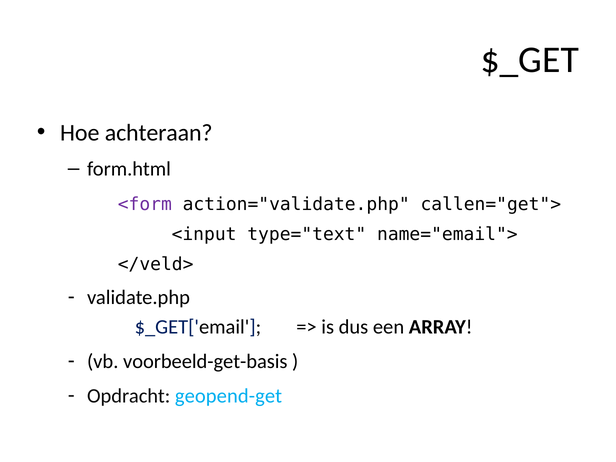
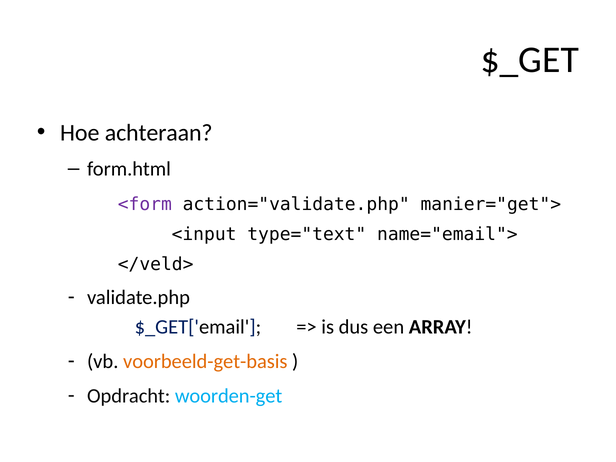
callen="get">: callen="get"> -> manier="get"> (491, 204)
voorbeeld-get-basis colour: black -> orange (205, 361)
geopend-get: geopend-get -> woorden-get (229, 396)
